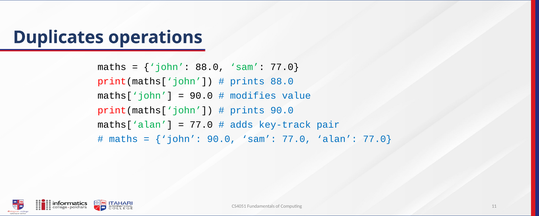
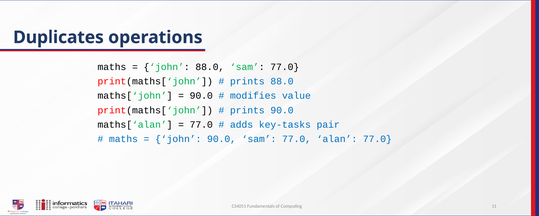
key-track: key-track -> key-tasks (285, 124)
